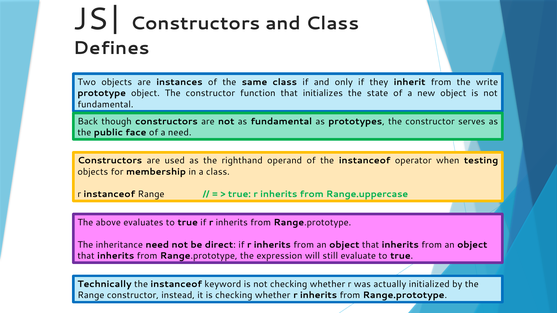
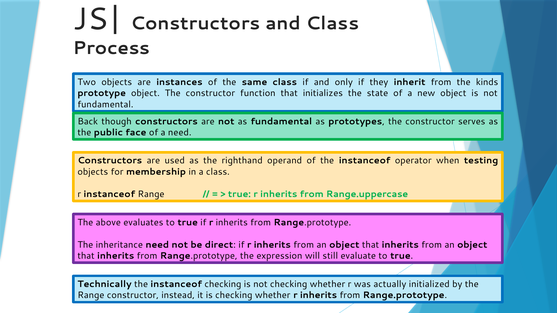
Defines: Defines -> Process (111, 48)
write: write -> kinds (487, 82)
instanceof keyword: keyword -> checking (223, 284)
